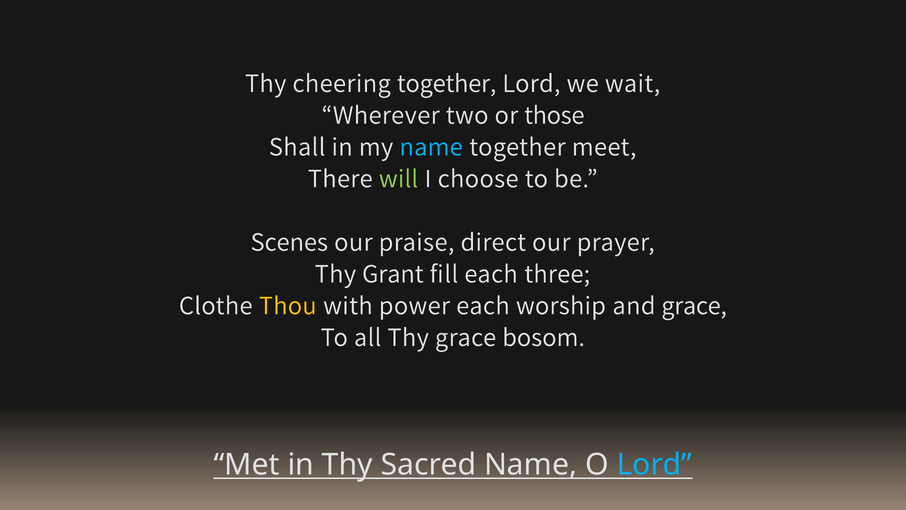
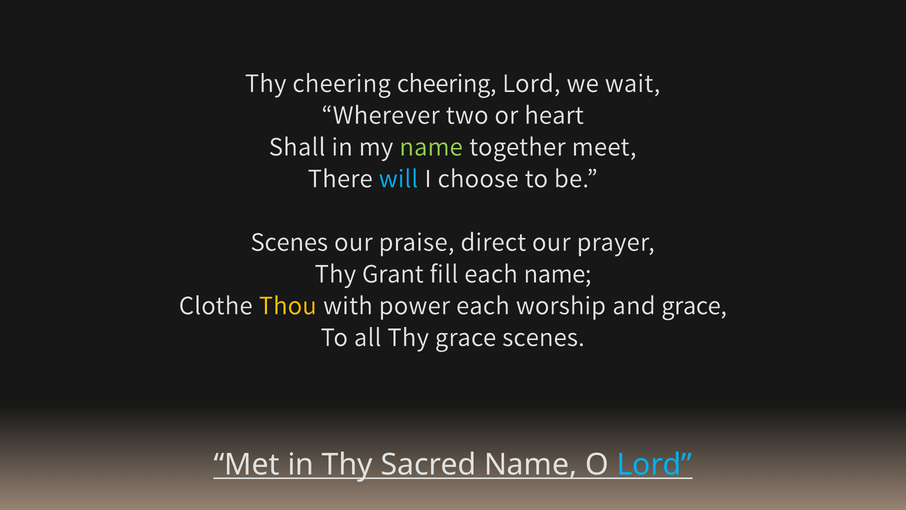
cheering together: together -> cheering (447, 83)
those: those -> heart (554, 115)
name colour: light blue -> light green (431, 147)
will colour: light green -> light blue (398, 178)
each three: three -> name (558, 274)
grace bosom: bosom -> scenes (543, 337)
